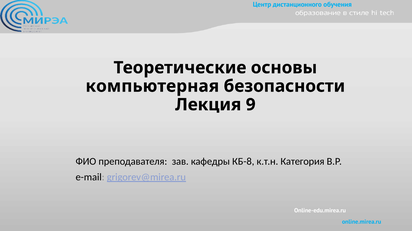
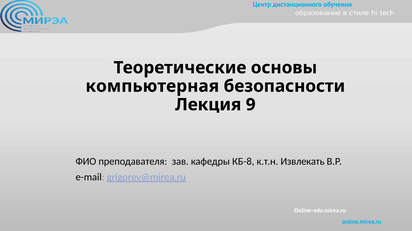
Категория: Категория -> Извлекать (303, 162)
